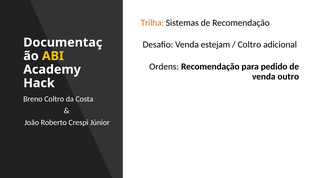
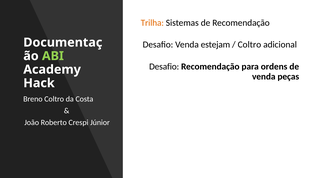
ABI colour: yellow -> light green (53, 56)
Ordens: Ordens -> Desafio (164, 67)
pedido: pedido -> ordens (274, 67)
outro: outro -> peças (288, 77)
